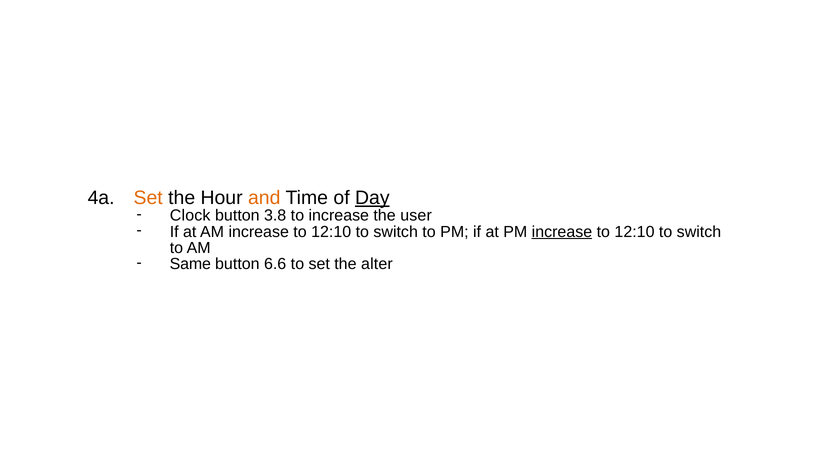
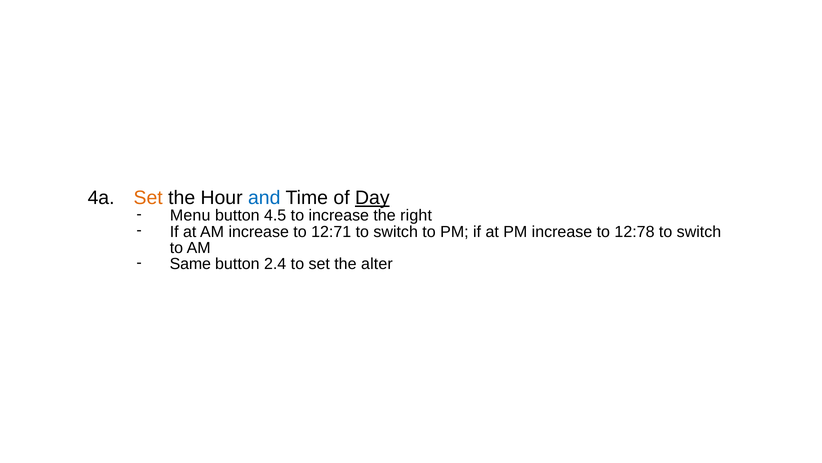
and colour: orange -> blue (264, 198)
Clock: Clock -> Menu (190, 215)
3.8: 3.8 -> 4.5 (275, 215)
user: user -> right (416, 215)
AM increase to 12:10: 12:10 -> 12:71 (331, 231)
increase underline: present -> none (562, 231)
12:10: 12:10 -> 12:78 (634, 231)
6.6: 6.6 -> 2.4 (275, 264)
